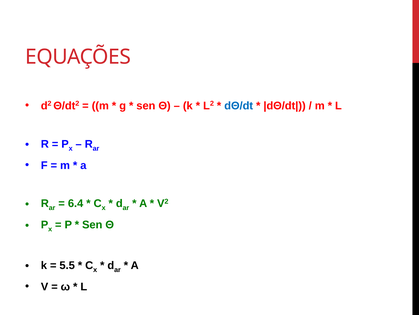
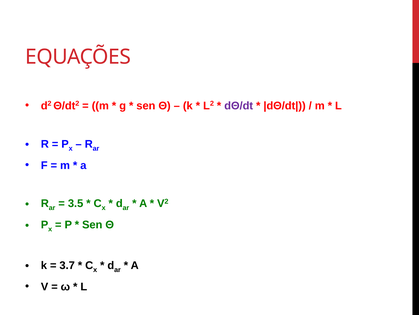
dΘ/dt colour: blue -> purple (239, 106)
6.4: 6.4 -> 3.5 (76, 203)
5.5: 5.5 -> 3.7 (67, 265)
